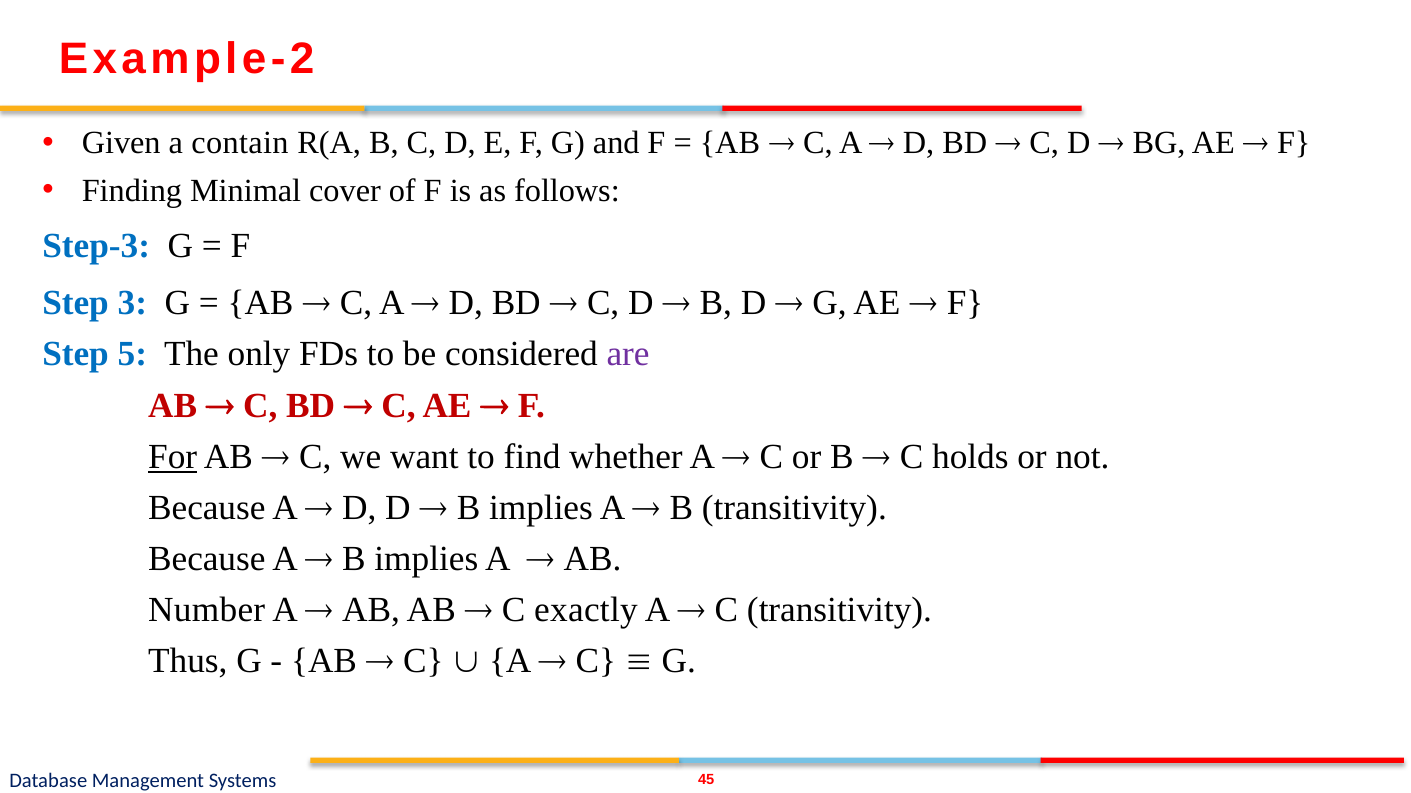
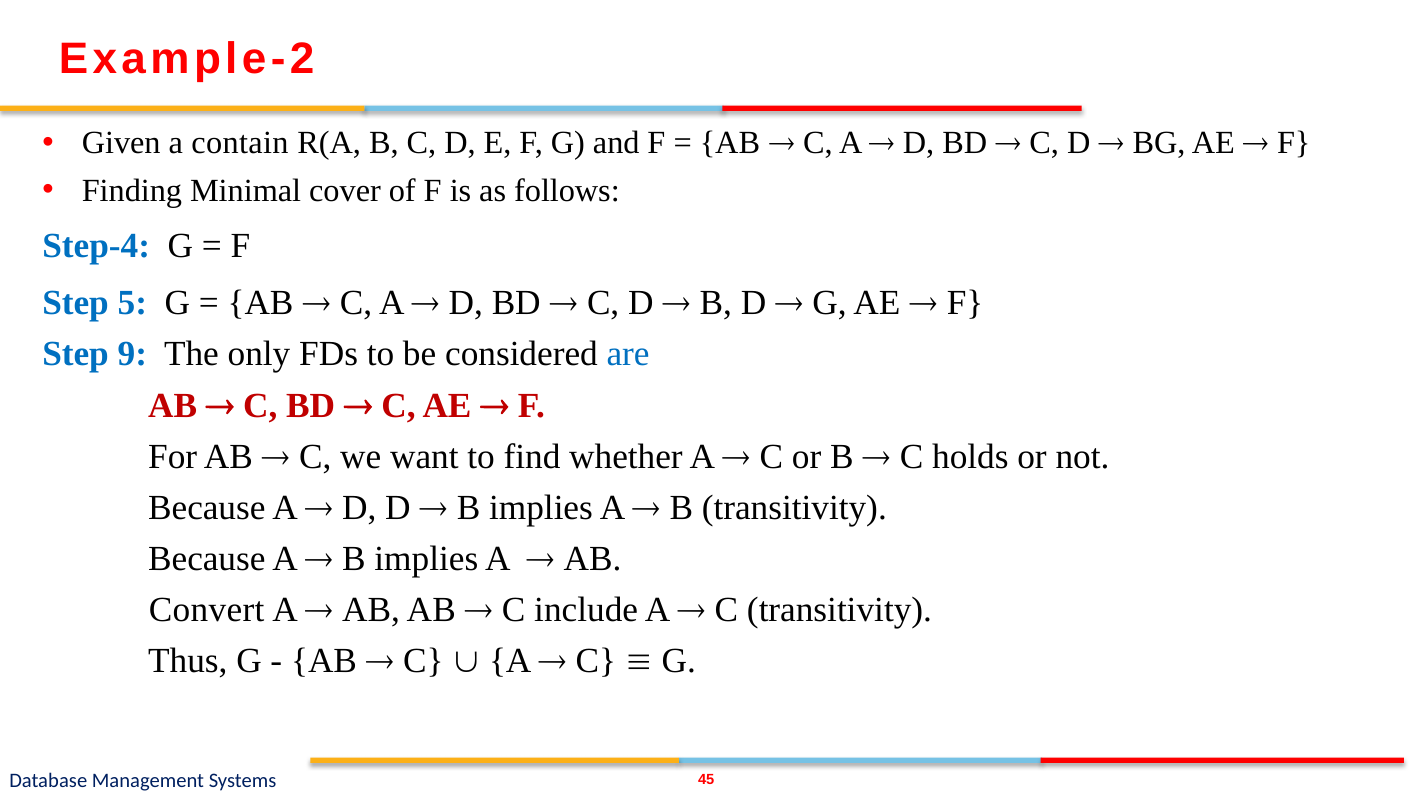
Step-3: Step-3 -> Step-4 (96, 246)
3: 3 -> 5 (132, 303)
5: 5 -> 9 (132, 355)
are colour: purple -> blue (628, 355)
For underline: present -> none (173, 457)
Number: Number -> Convert (207, 610)
exactly: exactly -> include (586, 610)
